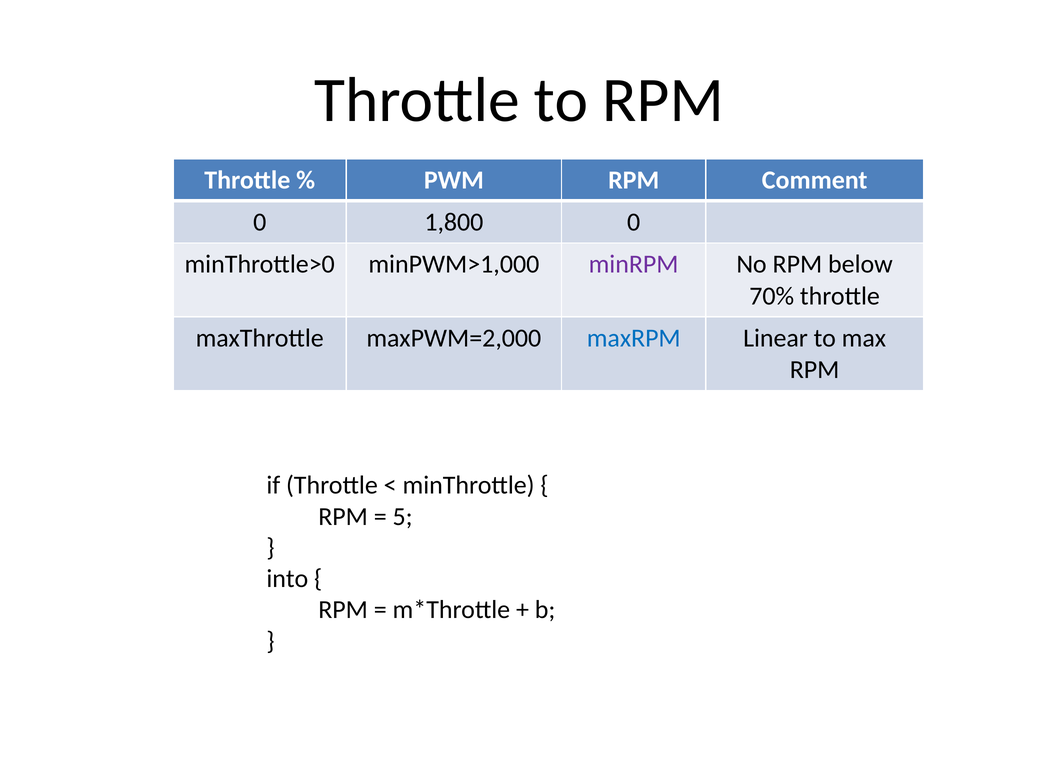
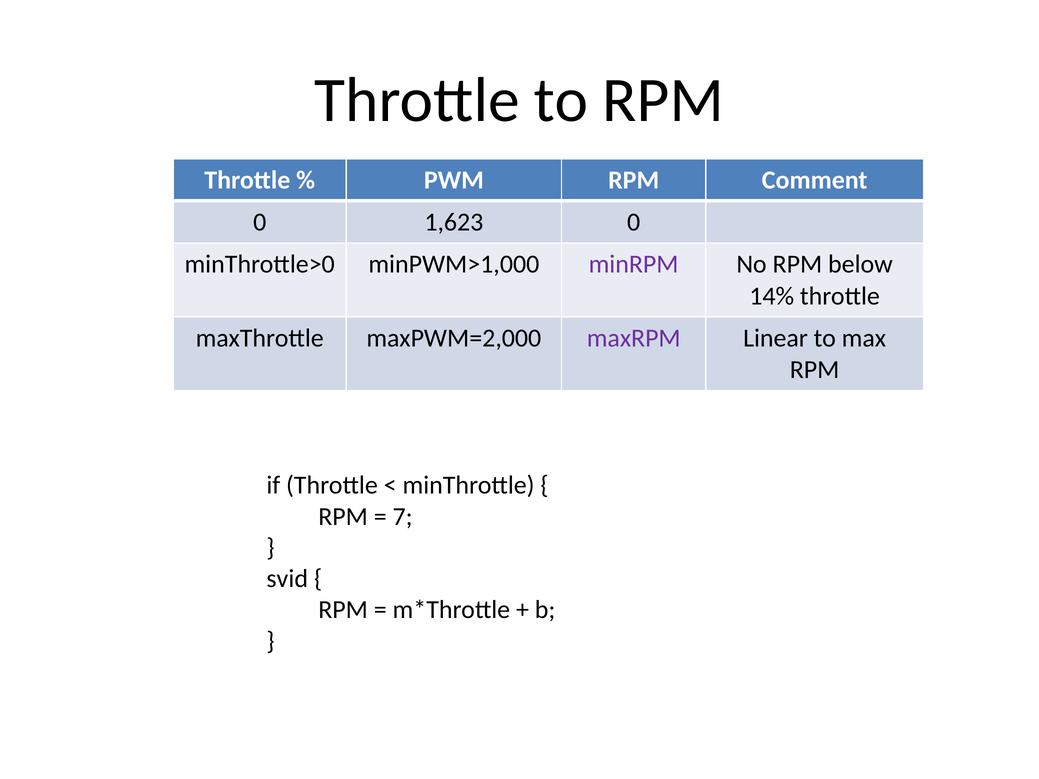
1,800: 1,800 -> 1,623 (454, 222)
70%: 70% -> 14% (772, 296)
maxRPM colour: blue -> purple (634, 338)
5: 5 -> 7 (403, 517)
into: into -> svid (287, 579)
